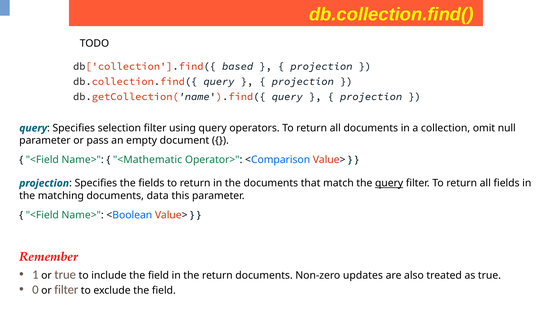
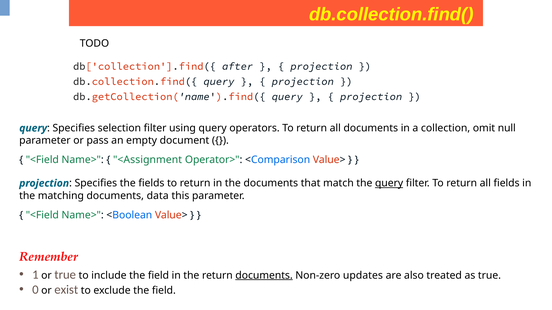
based: based -> after (238, 66)
<Mathematic: <Mathematic -> <Assignment (148, 160)
documents underline: none -> present (264, 276)
or filter: filter -> exist (66, 290)
